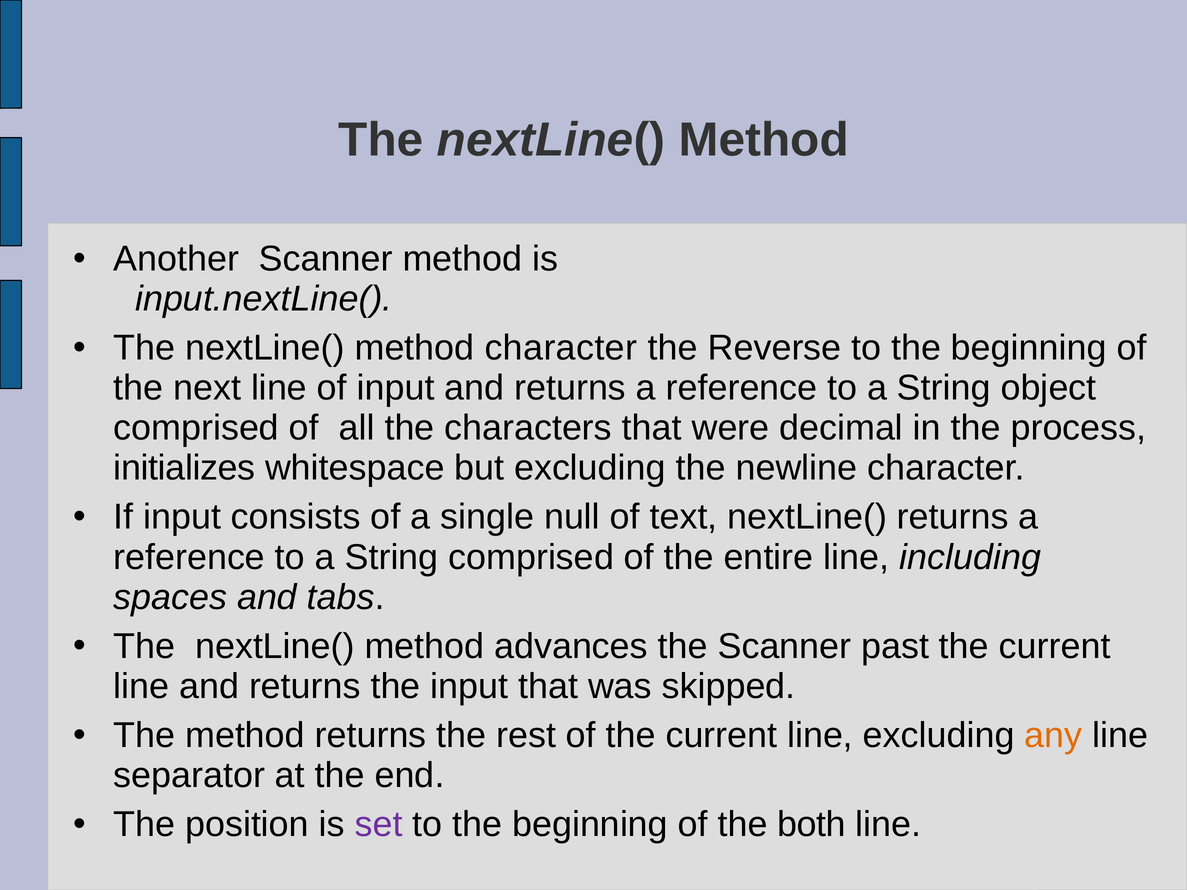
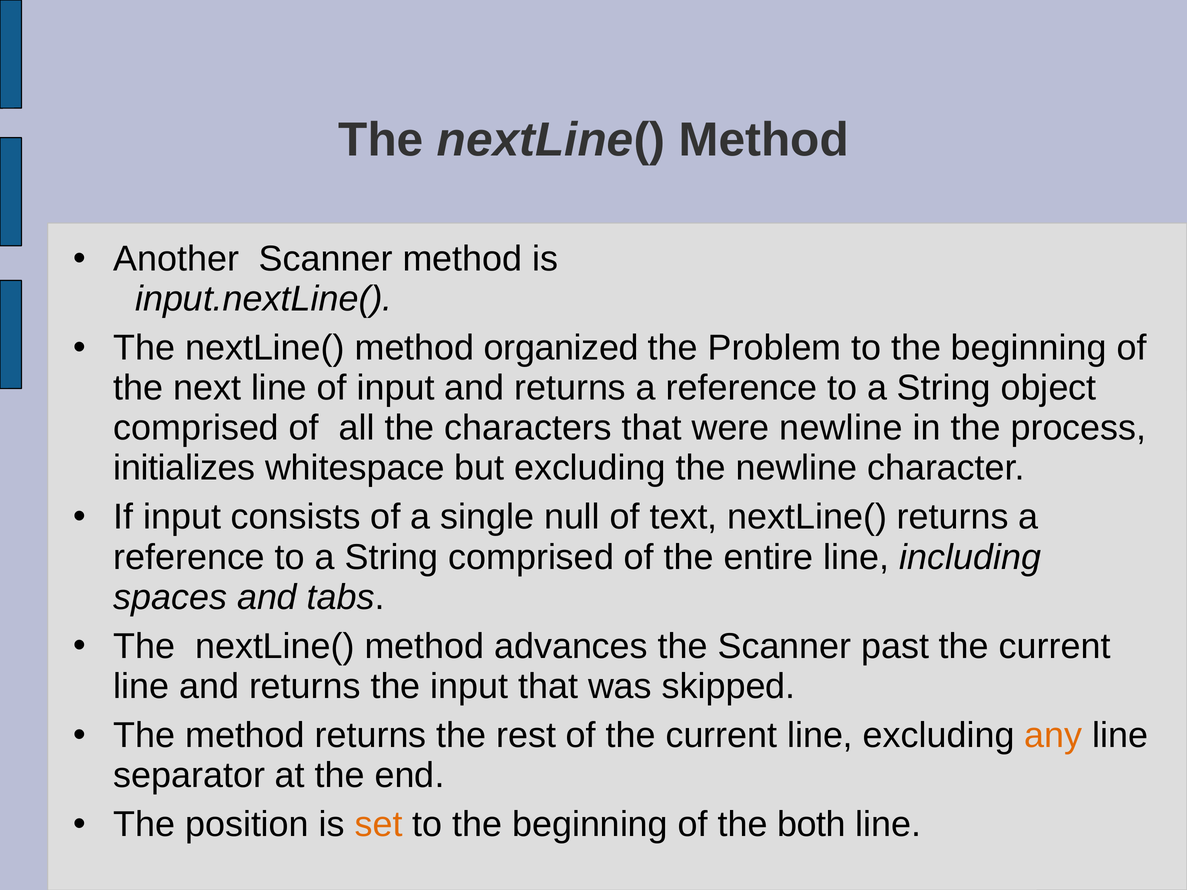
method character: character -> organized (561, 348)
Reverse: Reverse -> Problem (775, 348)
were decimal: decimal -> newline (841, 428)
set colour: purple -> orange (379, 825)
